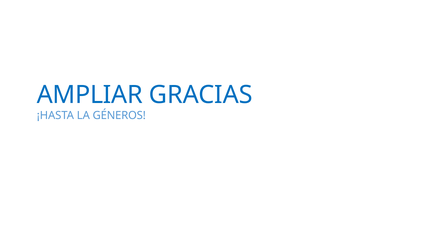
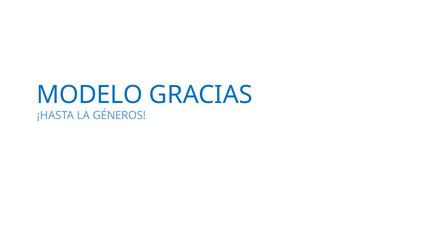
AMPLIAR: AMPLIAR -> MODELO (90, 95)
